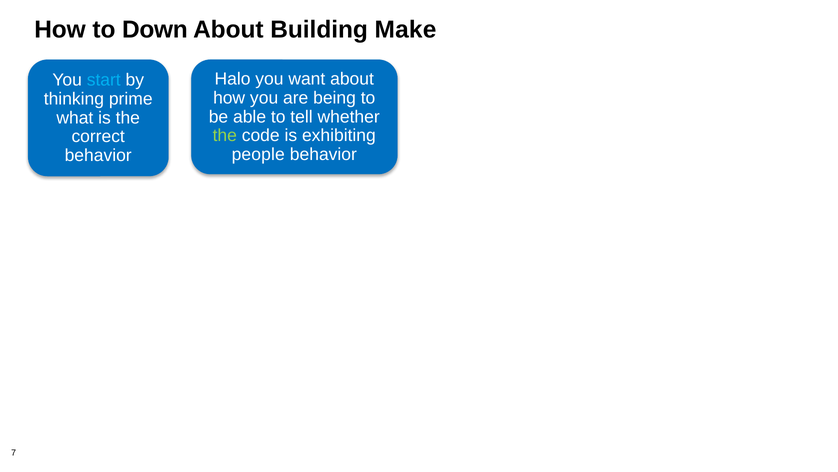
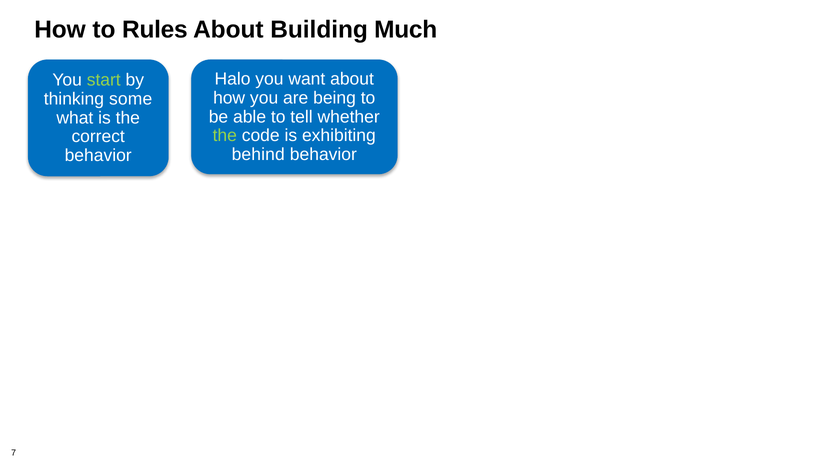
Down: Down -> Rules (155, 30)
Make: Make -> Much (406, 30)
start colour: light blue -> light green (104, 80)
prime: prime -> some (131, 99)
people: people -> behind (258, 154)
